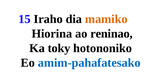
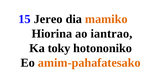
Iraho: Iraho -> Jereo (48, 19)
reninao: reninao -> iantrao (111, 34)
amim-pahafatesako colour: blue -> orange (89, 63)
